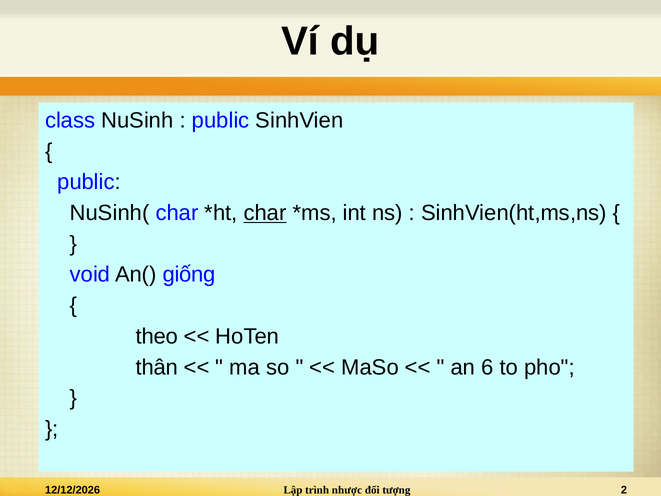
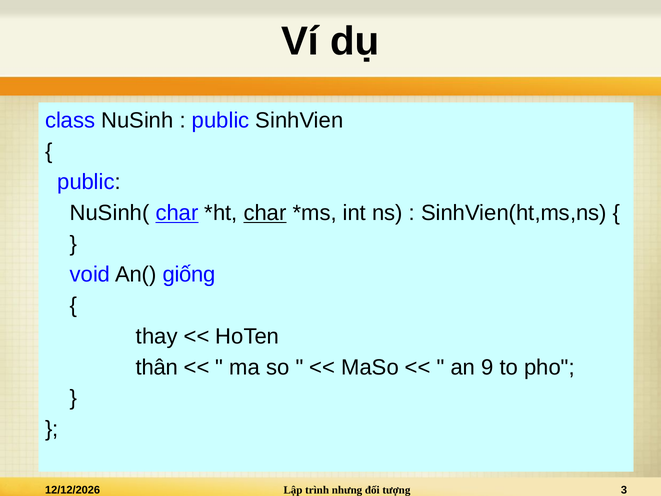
char underline: none -> present (177, 213)
theo: theo -> thay (157, 336)
6: 6 -> 9 (487, 367)
nhược: nhược -> nhưng (347, 490)
2: 2 -> 3 (624, 490)
